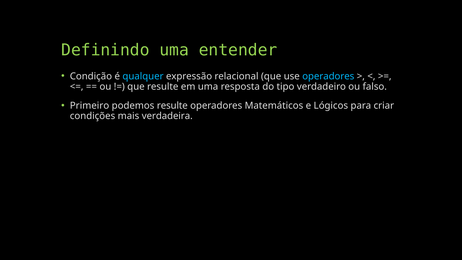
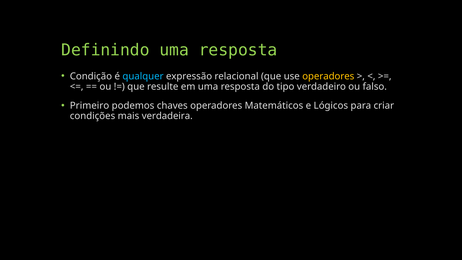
Definindo uma entender: entender -> resposta (238, 50)
operadores colour: light blue -> yellow (328, 76)
podemos resulte: resulte -> chaves (172, 106)
